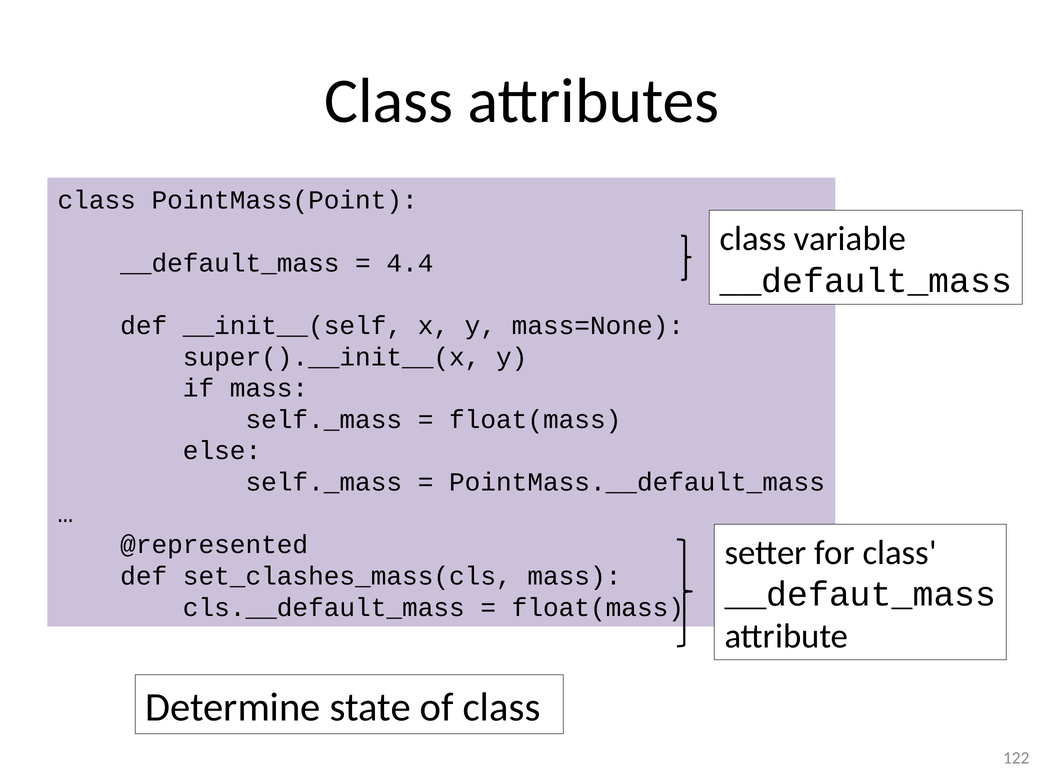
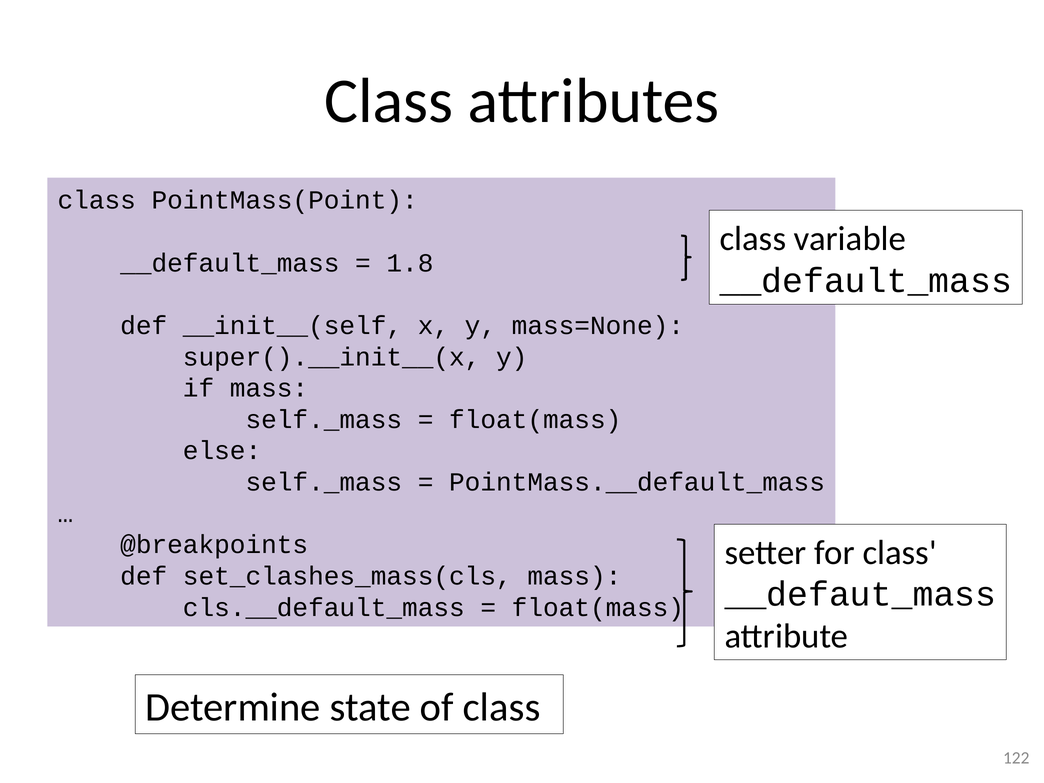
4.4: 4.4 -> 1.8 (410, 263)
@represented: @represented -> @breakpoints (214, 545)
